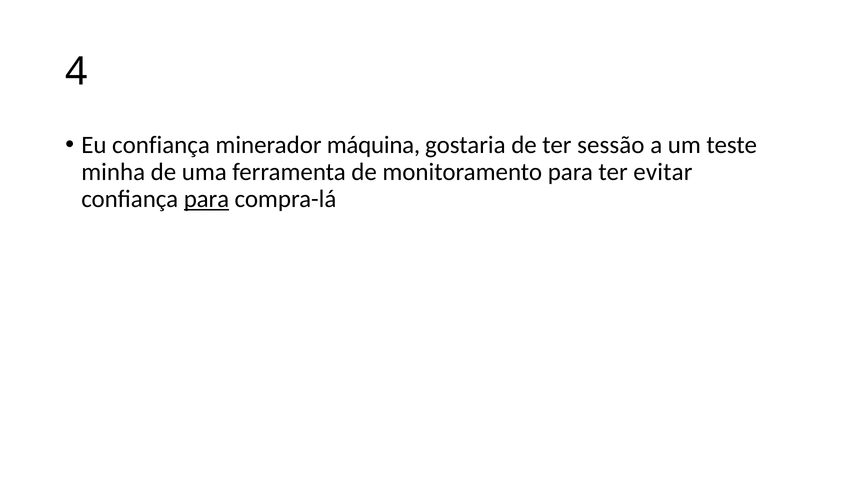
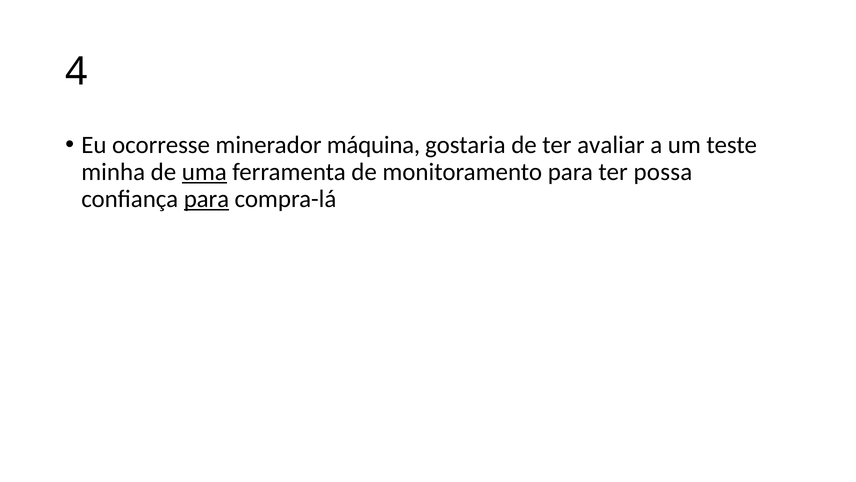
Eu confiança: confiança -> ocorresse (161, 145)
sessão: sessão -> avaliar (611, 145)
uma underline: none -> present (204, 172)
evitar: evitar -> possa (663, 172)
